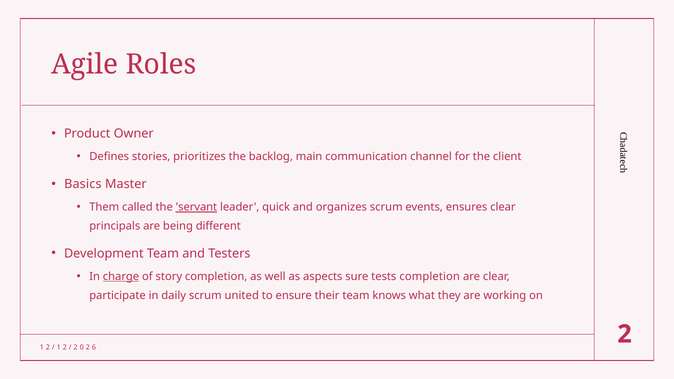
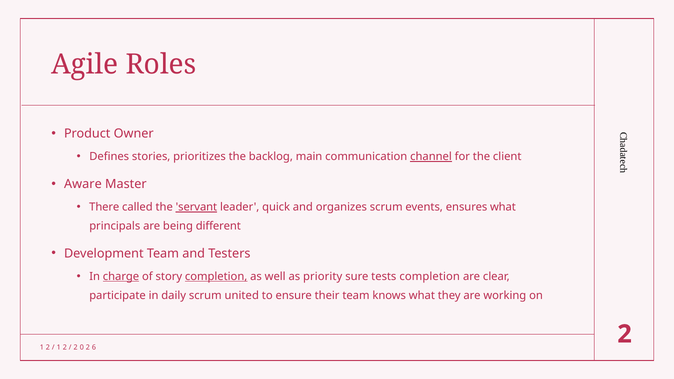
channel underline: none -> present (431, 157)
Basics: Basics -> Aware (83, 184)
Them: Them -> There (104, 207)
ensures clear: clear -> what (503, 207)
completion underline: none -> present (216, 277)
aspects: aspects -> priority (323, 277)
